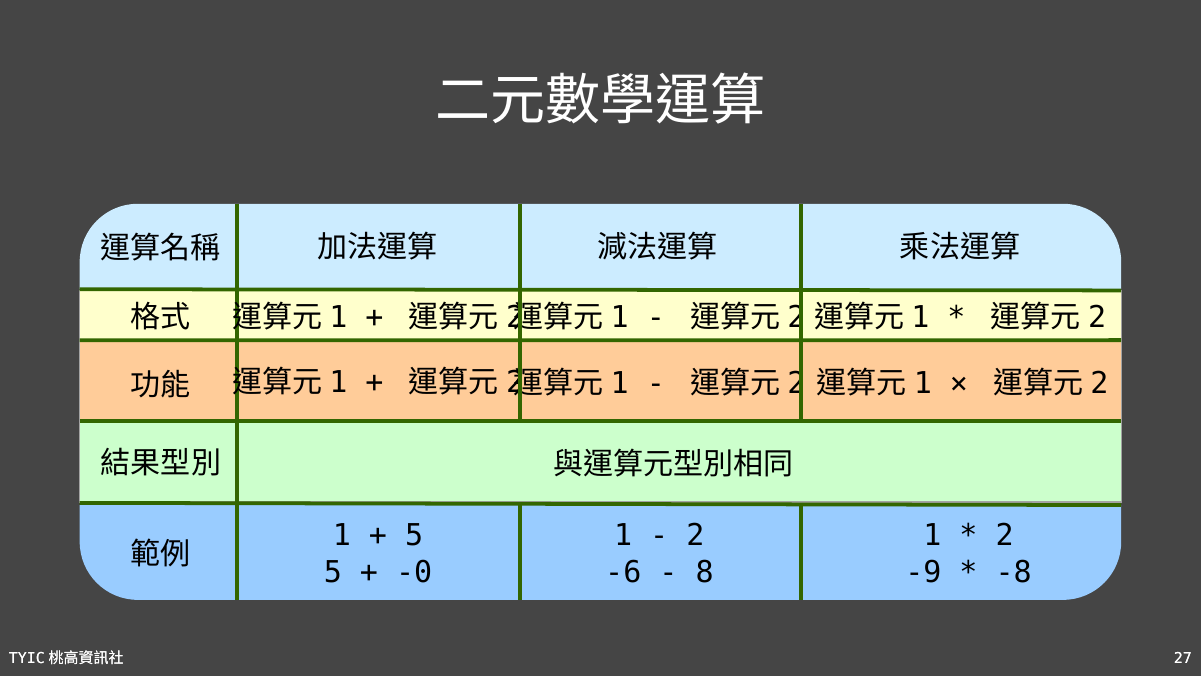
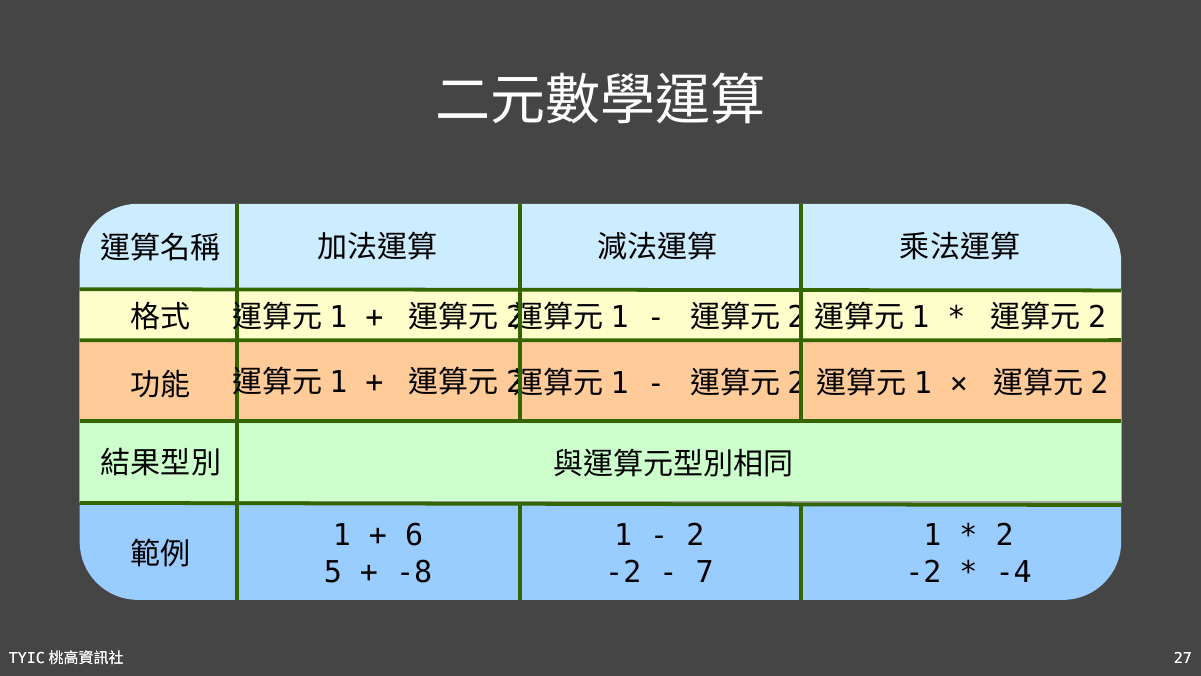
5: 5 -> 6 (414, 536)
-0: -0 -> -8 (414, 572)
-6: -6 -> -2 (623, 572)
8: 8 -> 7 (705, 572)
-9: -9 -> -2 (923, 572)
-8: -8 -> -4 (1014, 572)
